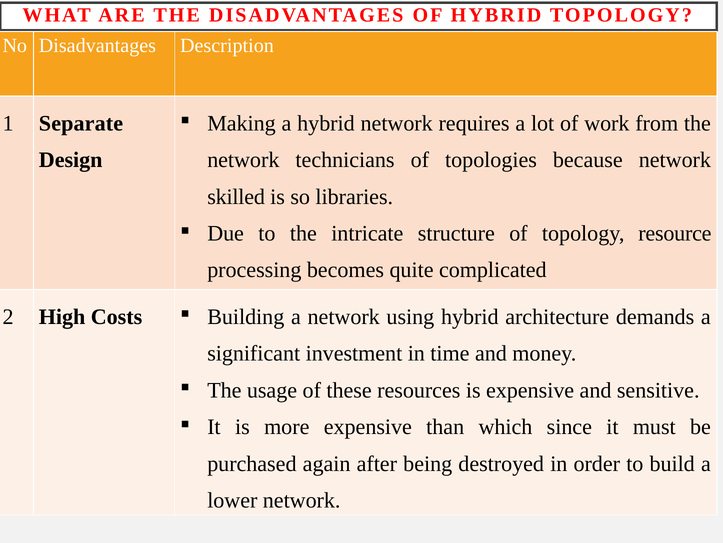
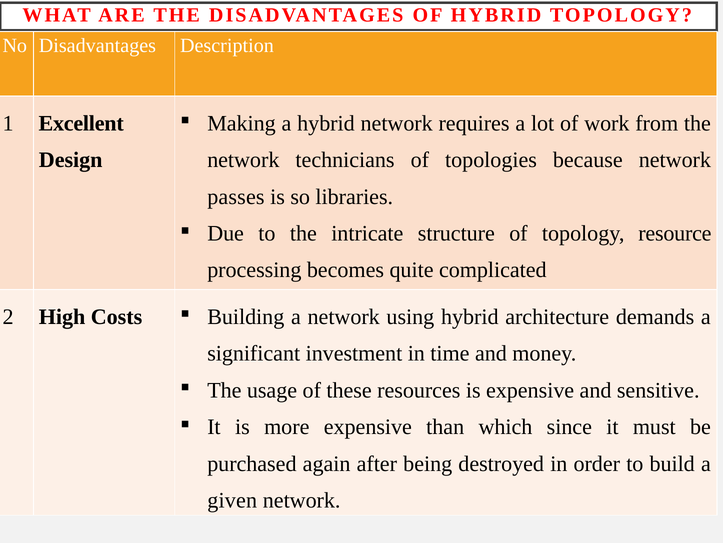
Separate: Separate -> Excellent (81, 123)
skilled: skilled -> passes (236, 196)
lower: lower -> given (232, 500)
